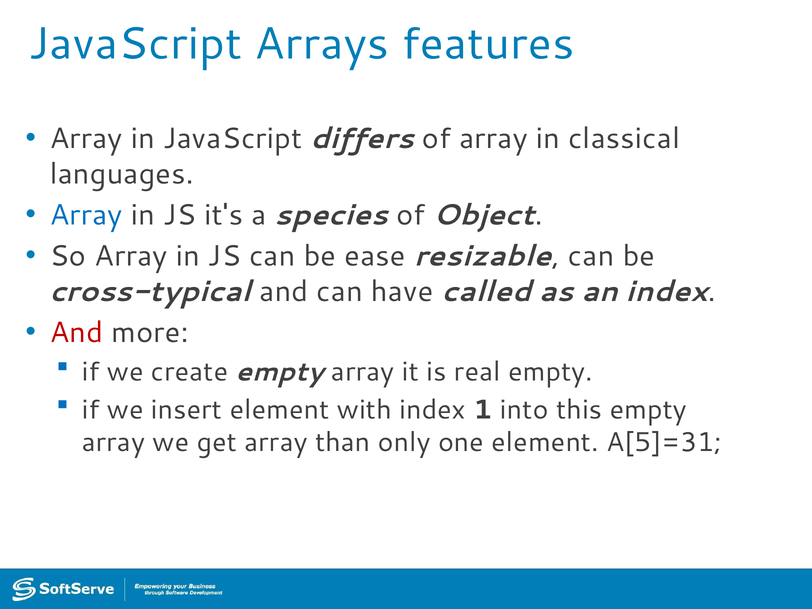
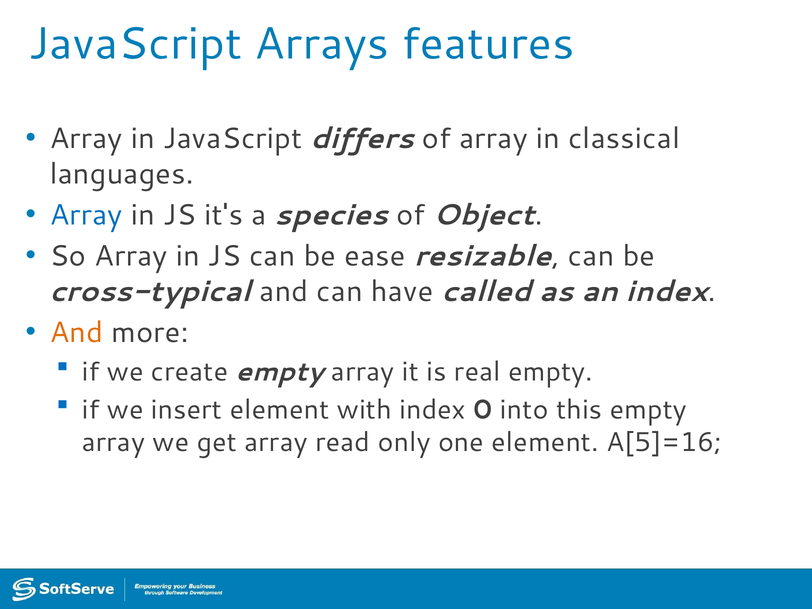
And colour: red -> orange (76, 333)
1: 1 -> 0 (483, 410)
than: than -> read (343, 442)
A[5]=31: A[5]=31 -> A[5]=16 (664, 442)
